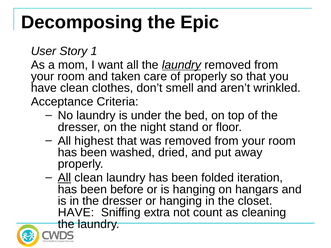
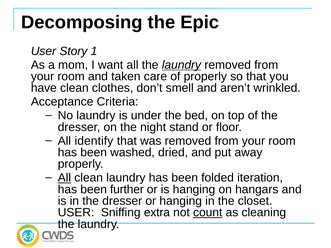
highest: highest -> identify (94, 141)
before: before -> further (127, 190)
HAVE: HAVE -> USER (76, 213)
count underline: none -> present (208, 213)
